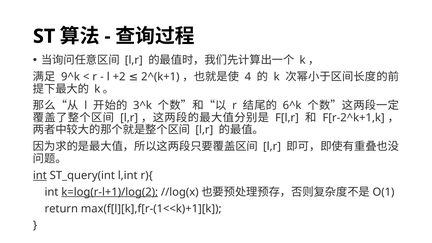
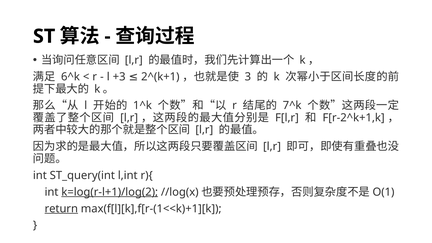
4: 4 -> 3 (248, 77)
9^k: 9^k -> 6^k (70, 77)
+2: +2 -> +3 (119, 77)
3^k: 3^k -> 1^k (142, 106)
6^k: 6^k -> 7^k (292, 106)
int underline: present -> none (40, 175)
return underline: none -> present (61, 209)
